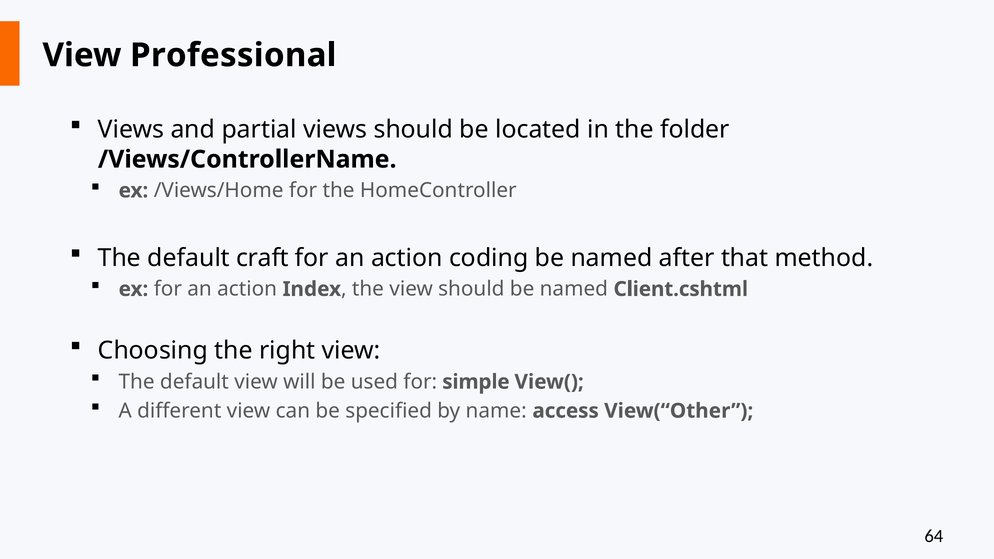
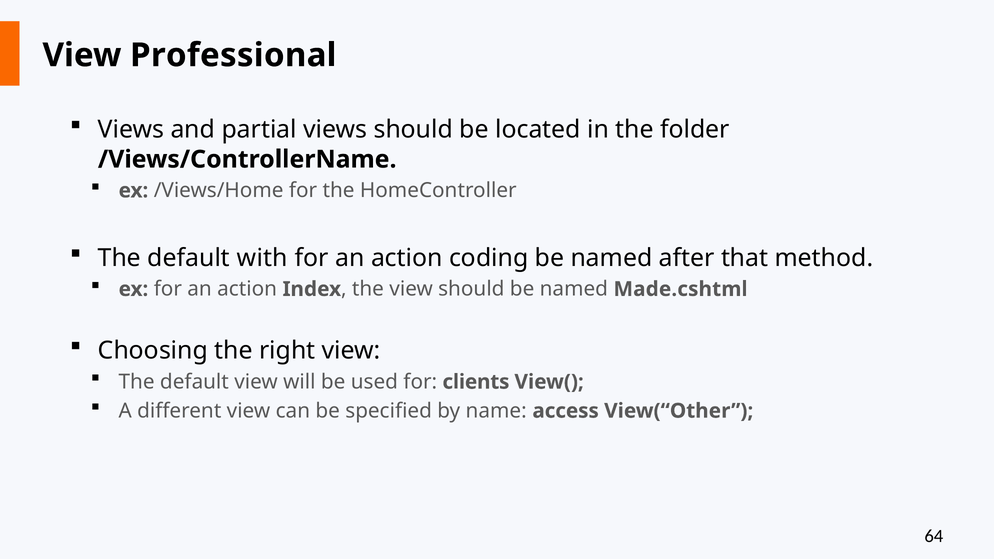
craft: craft -> with (262, 258)
Client.cshtml: Client.cshtml -> Made.cshtml (681, 289)
simple: simple -> clients (476, 382)
